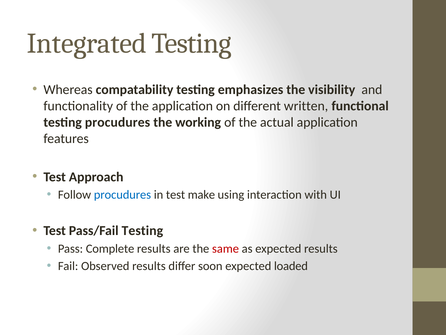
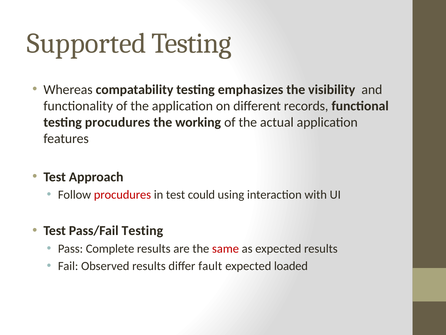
Integrated: Integrated -> Supported (87, 43)
written: written -> records (306, 106)
procudures colour: blue -> red (122, 195)
make: make -> could (201, 195)
soon: soon -> fault (210, 266)
